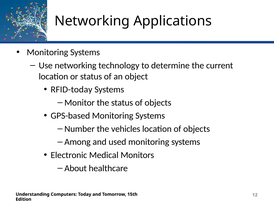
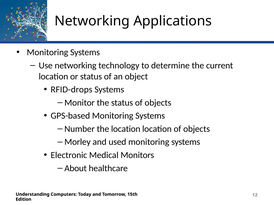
RFID-today: RFID-today -> RFID-drops (72, 90)
the vehicles: vehicles -> location (126, 129)
Among: Among -> Morley (78, 142)
